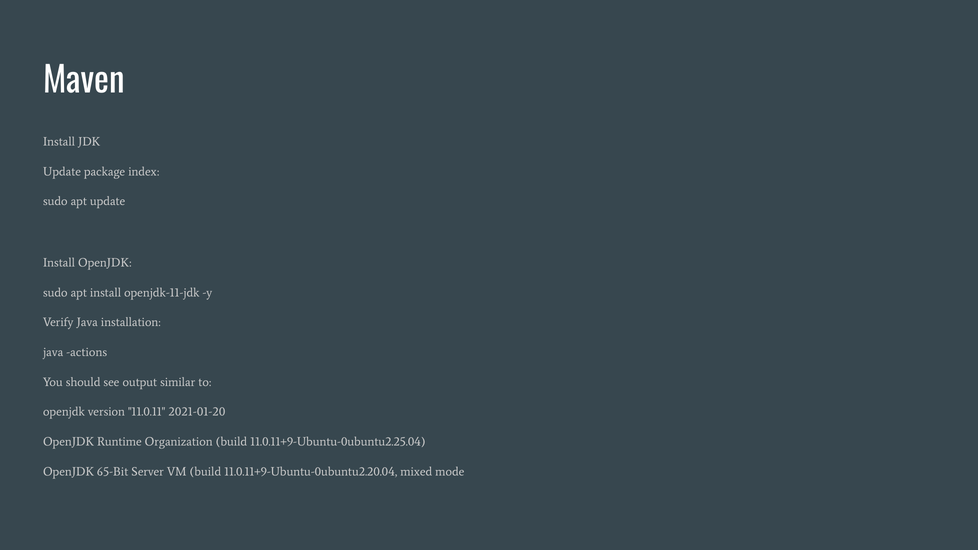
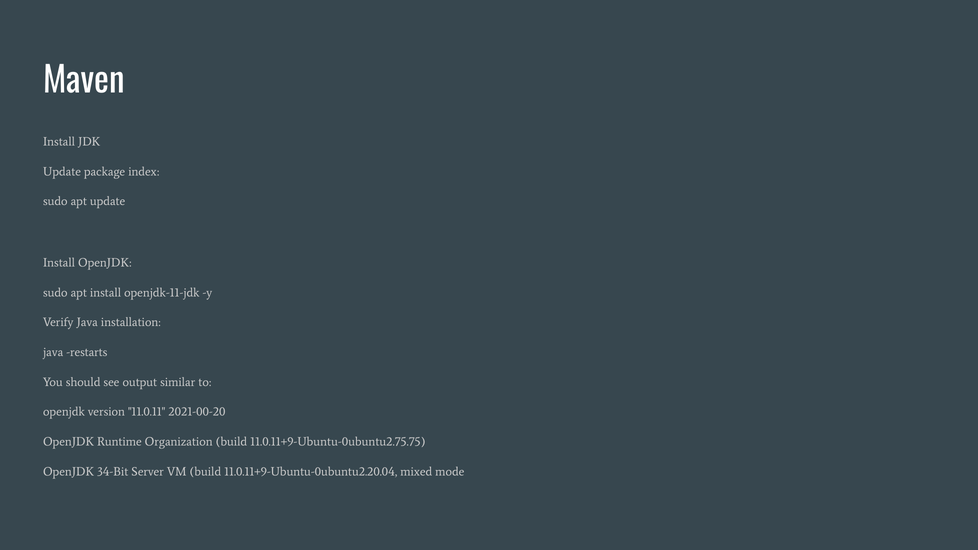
actions: actions -> restarts (87, 352)
2021-01-20: 2021-01-20 -> 2021-00-20 (197, 412)
11.0.11+9-Ubuntu-0ubuntu2.25.04: 11.0.11+9-Ubuntu-0ubuntu2.25.04 -> 11.0.11+9-Ubuntu-0ubuntu2.75.75 (338, 442)
65-Bit: 65-Bit -> 34-Bit (113, 472)
